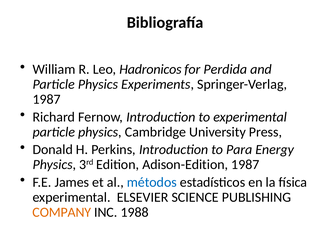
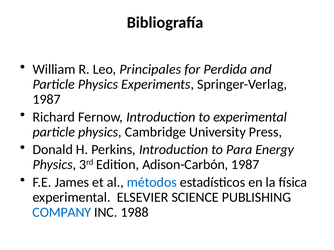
Hadronicos: Hadronicos -> Principales (150, 69)
Adison-Edition: Adison-Edition -> Adison-Carbón (185, 165)
COMPANY colour: orange -> blue (62, 213)
